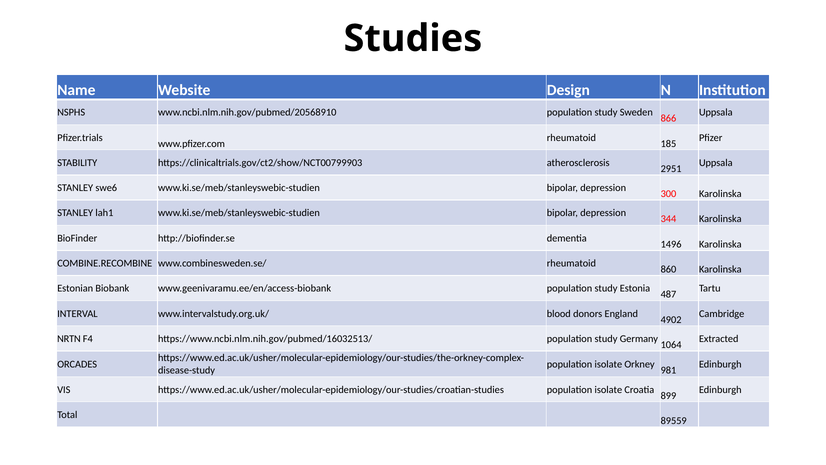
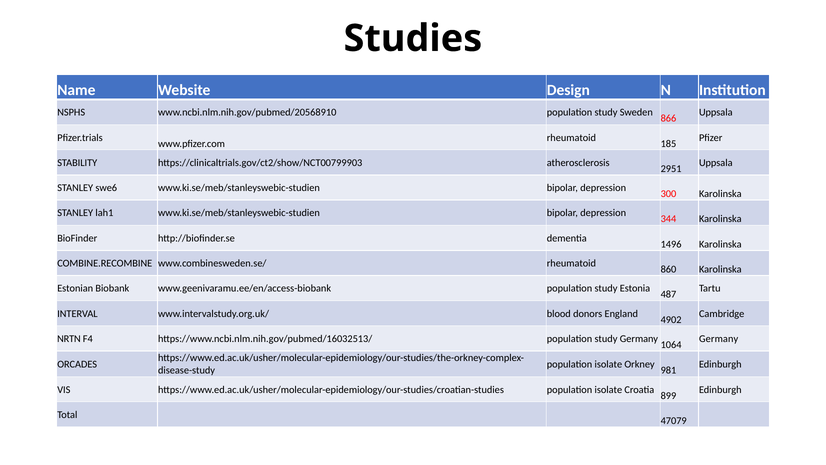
Extracted: Extracted -> Germany (719, 338)
89559: 89559 -> 47079 (674, 420)
